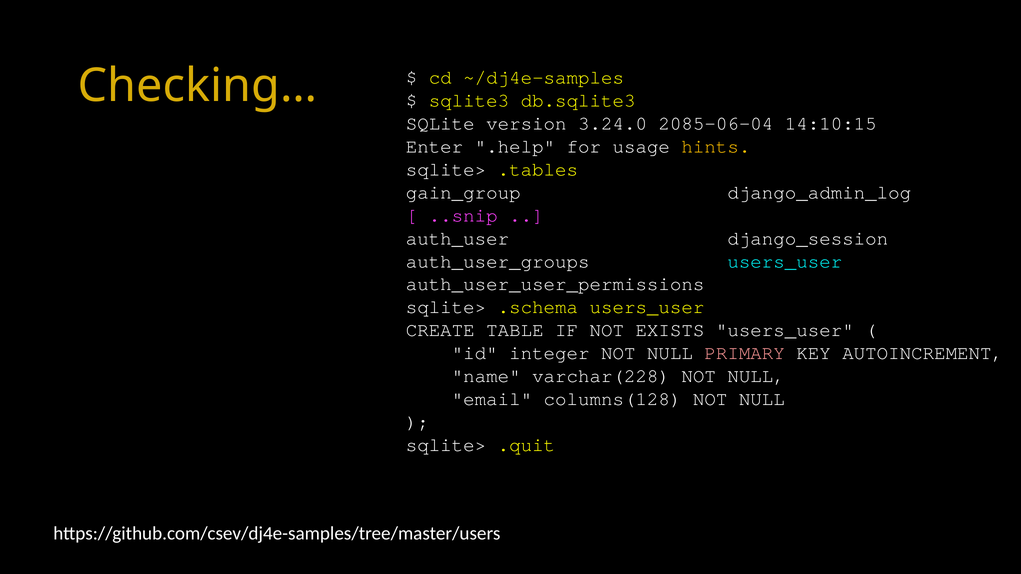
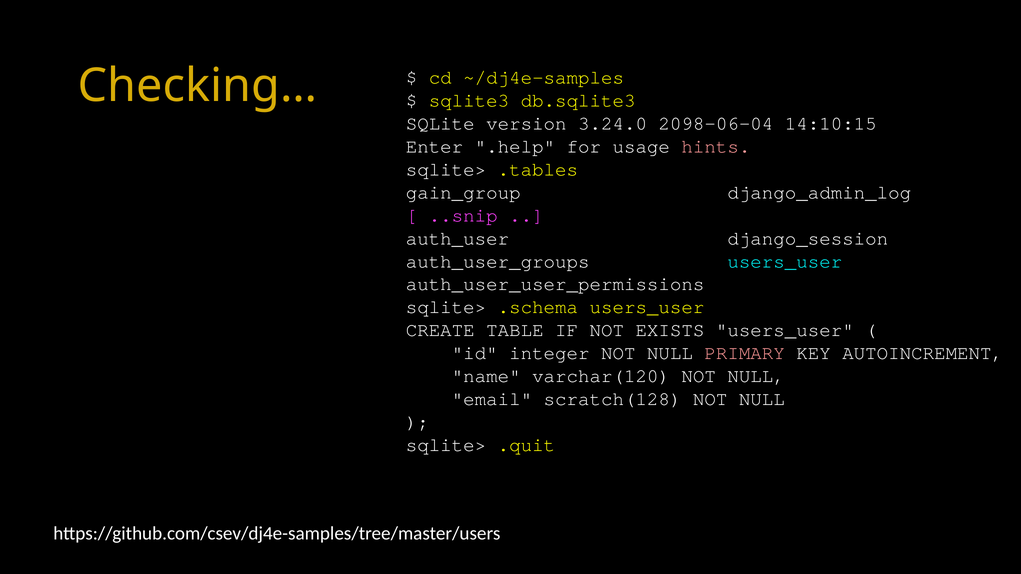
2085-06-04: 2085-06-04 -> 2098-06-04 (716, 124)
hints colour: yellow -> pink (716, 146)
varchar(228: varchar(228 -> varchar(120 (601, 376)
columns(128: columns(128 -> scratch(128 (613, 399)
